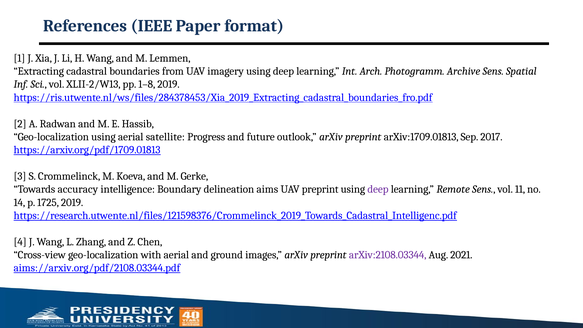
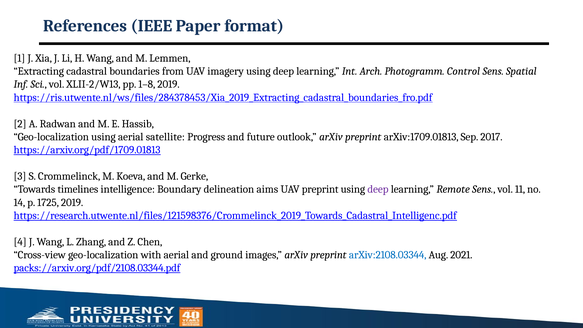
Archive: Archive -> Control (464, 71)
accuracy: accuracy -> timelines (78, 189)
arXiv:2108.03344 colour: purple -> blue (388, 255)
aims://arxiv.org/pdf/2108.03344.pdf: aims://arxiv.org/pdf/2108.03344.pdf -> packs://arxiv.org/pdf/2108.03344.pdf (97, 268)
